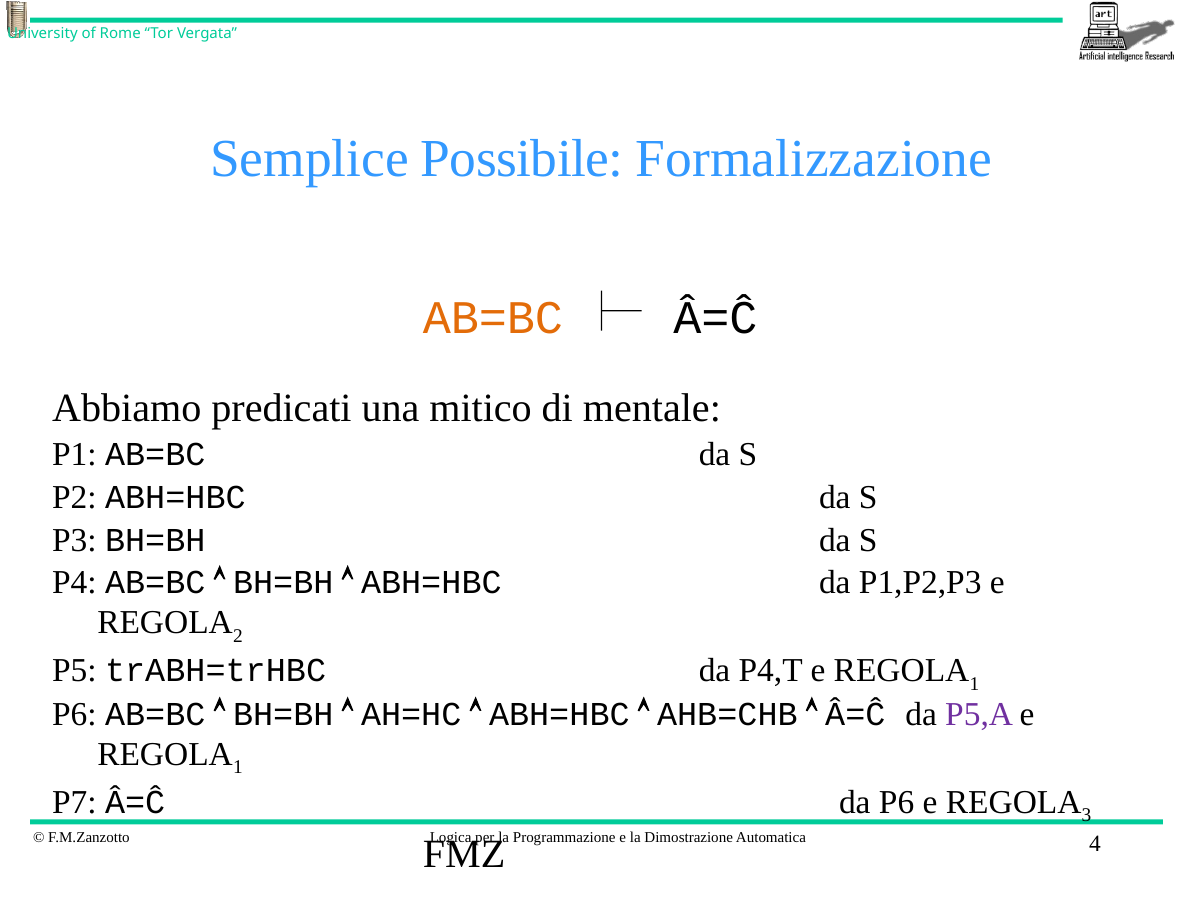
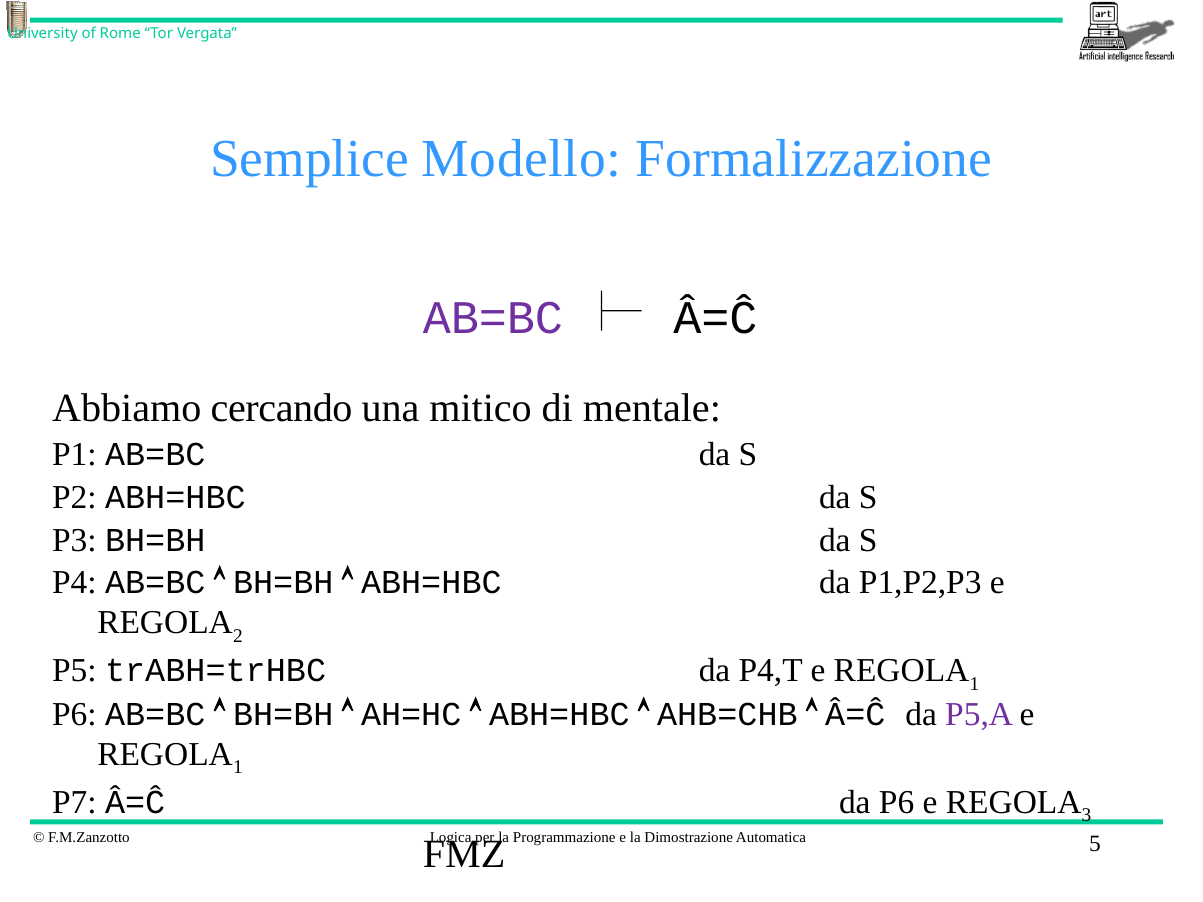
Possibile: Possibile -> Modello (522, 159)
AB=BC colour: orange -> purple (493, 318)
predicati: predicati -> cercando (282, 408)
4: 4 -> 5 (1095, 844)
